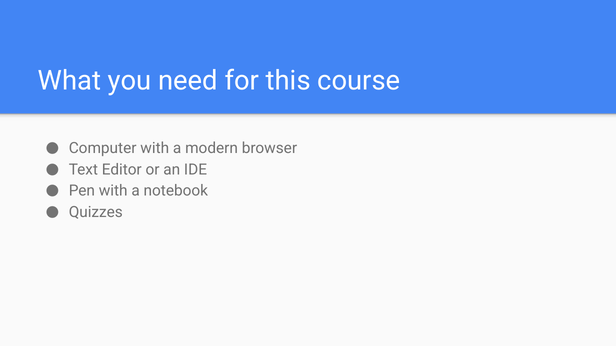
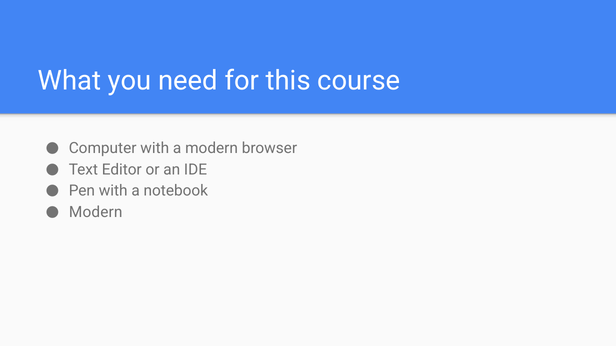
Quizzes: Quizzes -> Modern (96, 212)
